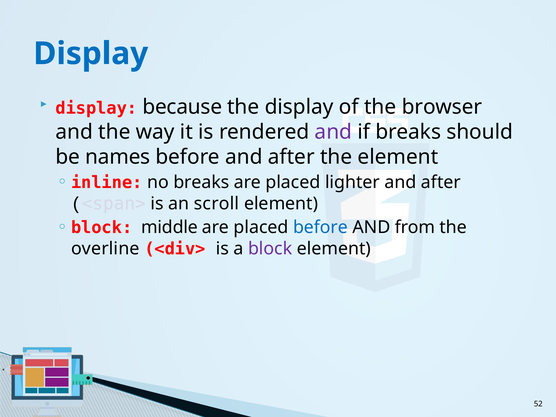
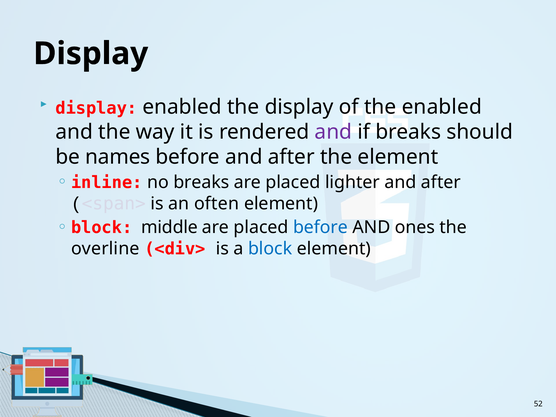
Display colour: blue -> black (91, 54)
display because: because -> enabled (182, 107)
the browser: browser -> enabled (442, 107)
scroll: scroll -> often (217, 204)
from: from -> ones (415, 227)
block colour: purple -> blue (270, 249)
